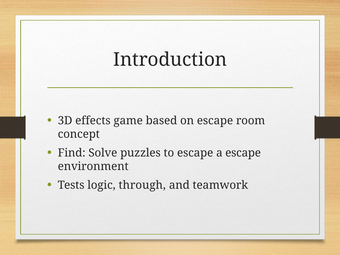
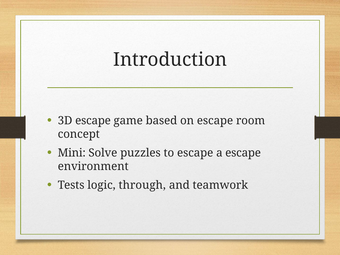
3D effects: effects -> escape (93, 121)
Find: Find -> Mini (72, 153)
